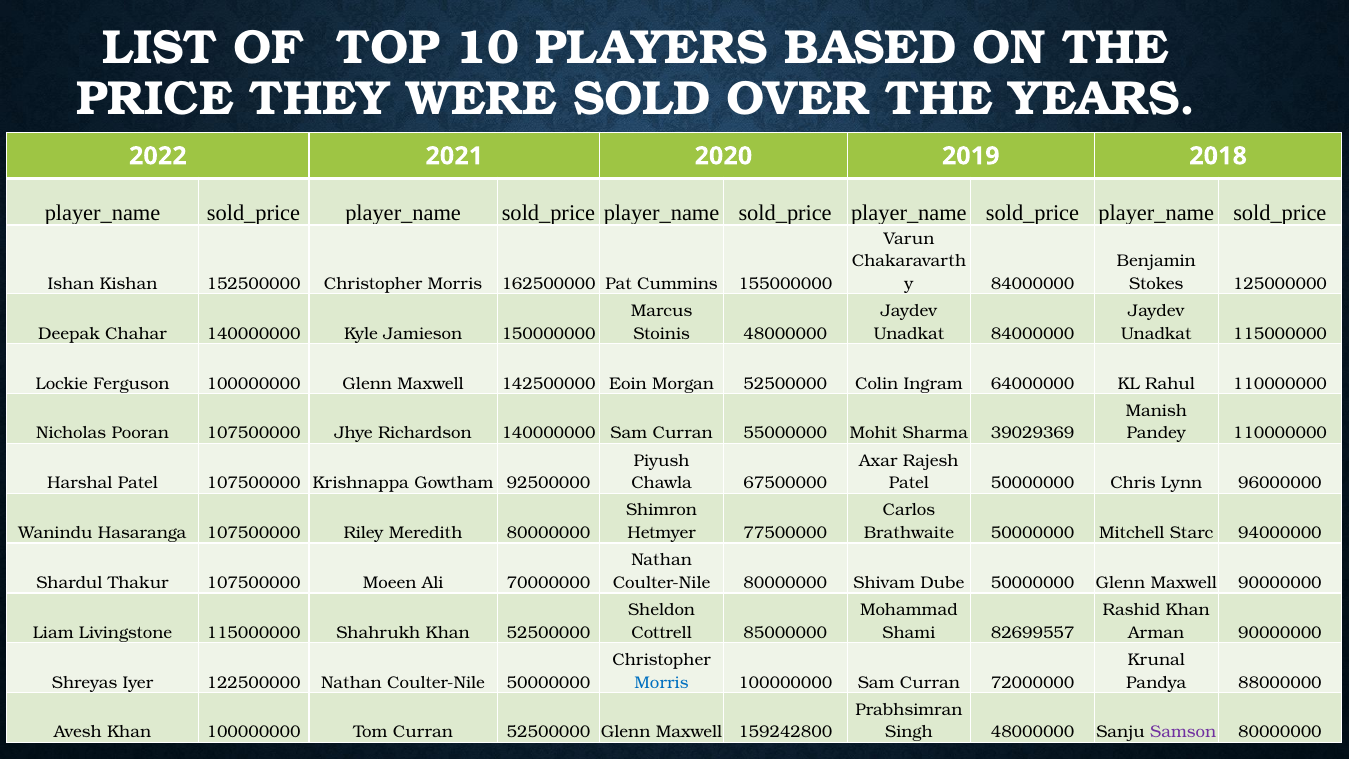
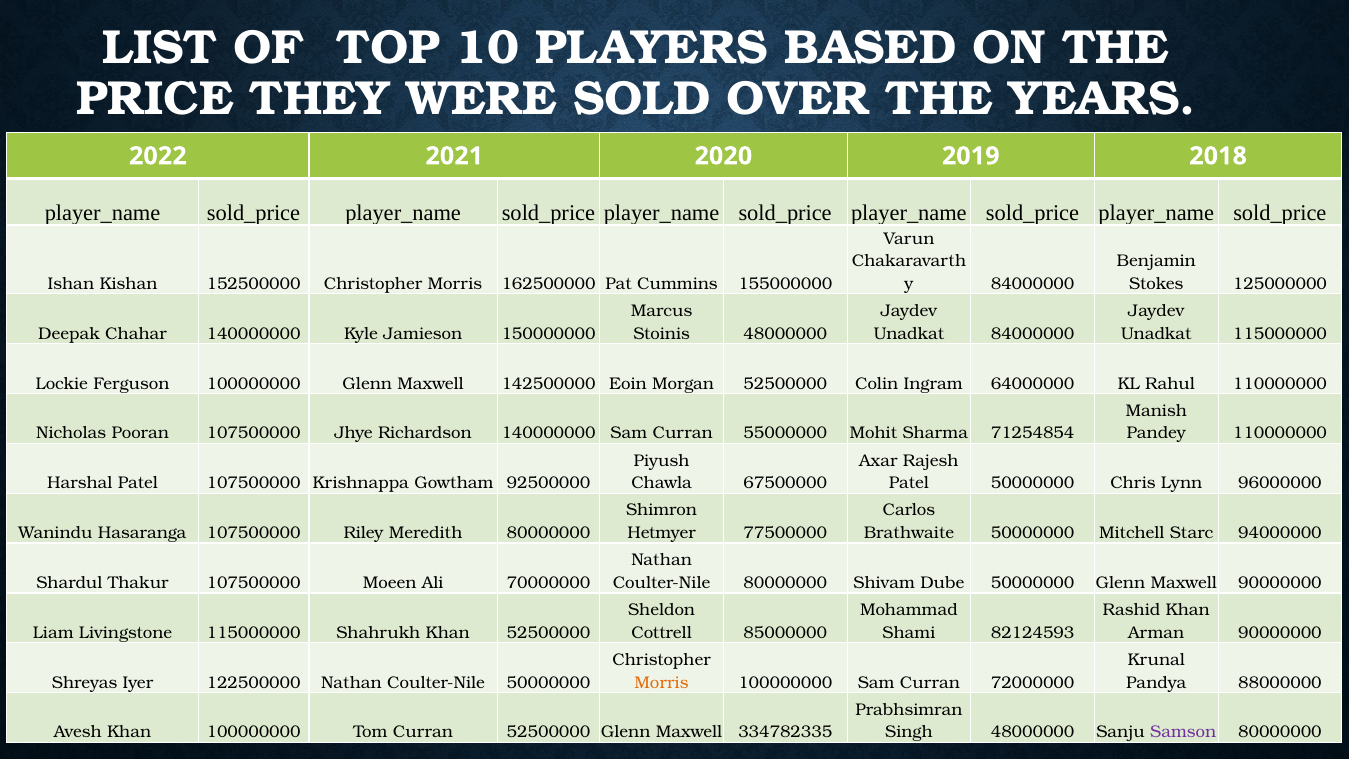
39029369: 39029369 -> 71254854 (1033, 433)
82699557: 82699557 -> 82124593 (1033, 633)
Morris colour: blue -> orange (661, 682)
159242800: 159242800 -> 334782335 (785, 732)
